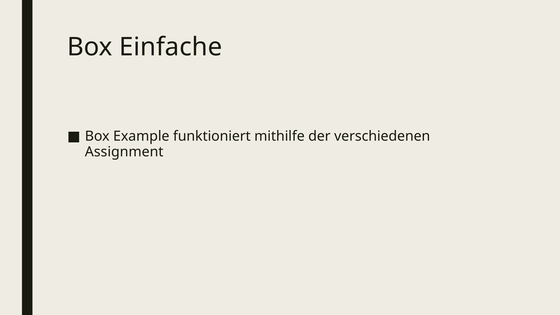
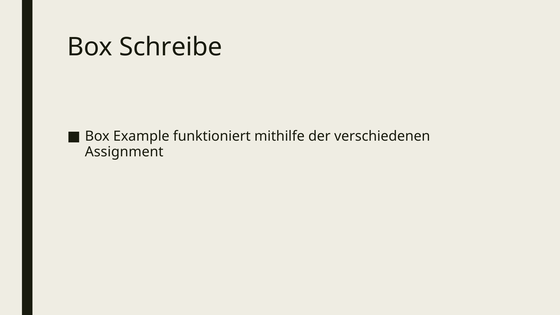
Einfache: Einfache -> Schreibe (171, 47)
